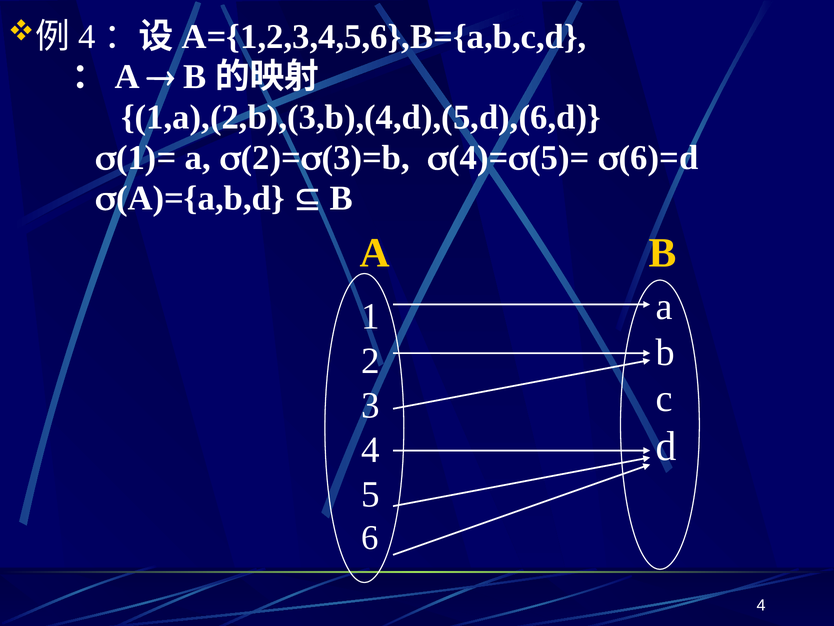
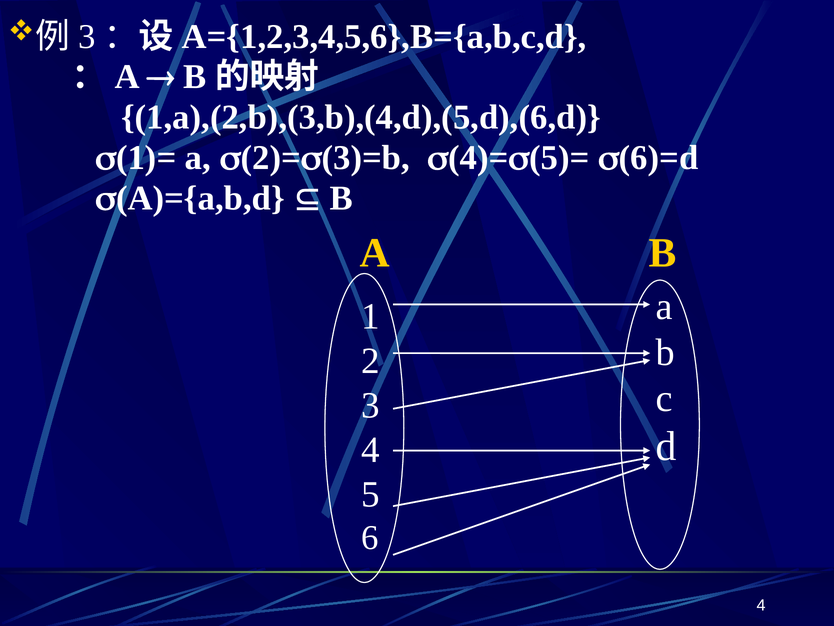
4: 4 -> 3 (87, 37)
